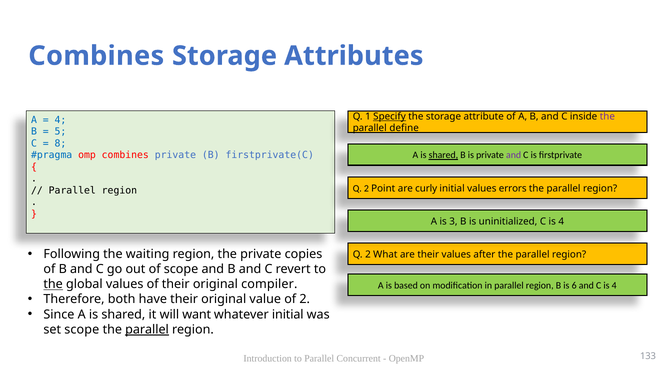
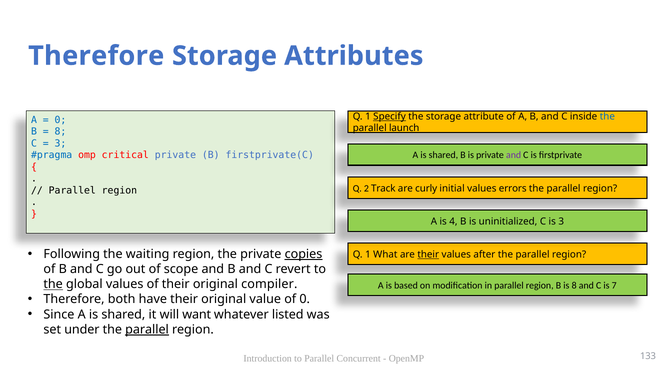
Combines: Combines -> Therefore (96, 56)
the colour: purple -> blue (607, 116)
4: 4 -> 0 (60, 120)
define: define -> launch (404, 128)
5: 5 -> 8 (60, 132)
8: 8 -> 3 (60, 143)
omp combines: combines -> critical (125, 155)
shared underline: present -> none (443, 155)
Point: Point -> Track (383, 188)
3: 3 -> 4 (453, 221)
uninitialized C is 4: 4 -> 3 (561, 221)
copies underline: none -> present (303, 254)
2: 2 -> 1 (368, 255)
their underline: none -> present (428, 255)
is 6: 6 -> 8 (574, 285)
and C is 4: 4 -> 7 (614, 285)
of 2: 2 -> 0 (305, 299)
whatever initial: initial -> listed (288, 314)
set scope: scope -> under (82, 329)
